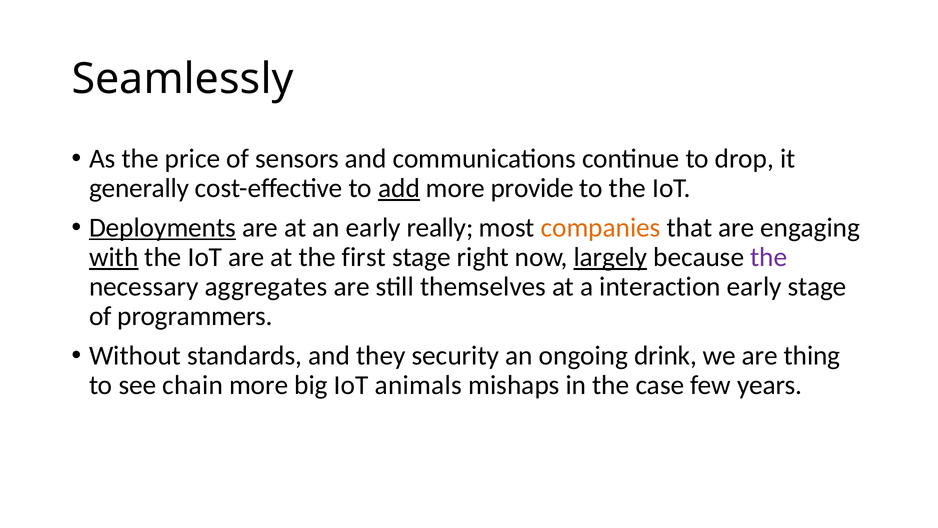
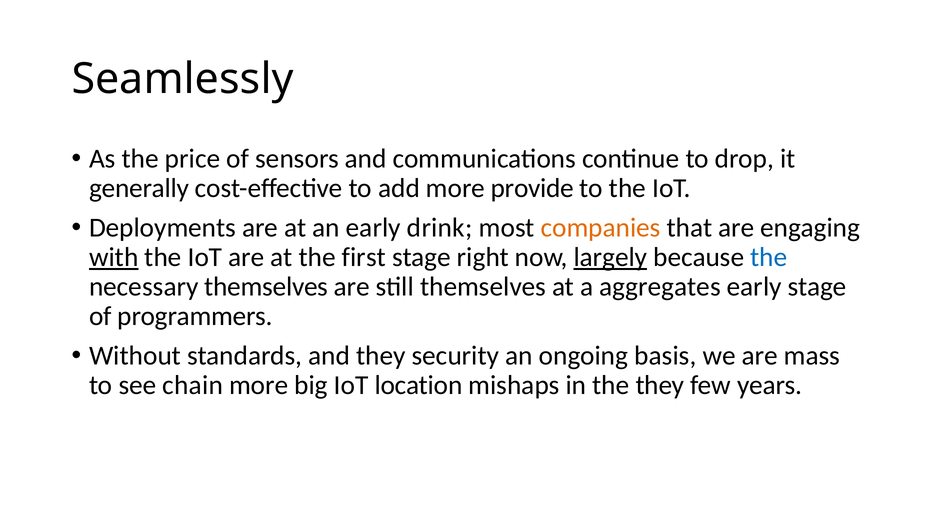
add underline: present -> none (399, 188)
Deployments underline: present -> none (163, 227)
really: really -> drink (440, 227)
the colour: purple -> blue (769, 257)
necessary aggregates: aggregates -> themselves (266, 287)
interaction: interaction -> aggregates (660, 287)
drink: drink -> basis (665, 355)
thing: thing -> mass (812, 355)
animals: animals -> location (419, 385)
the case: case -> they (660, 385)
